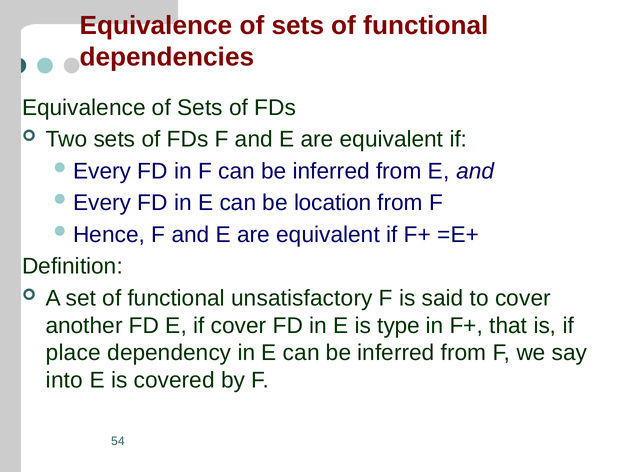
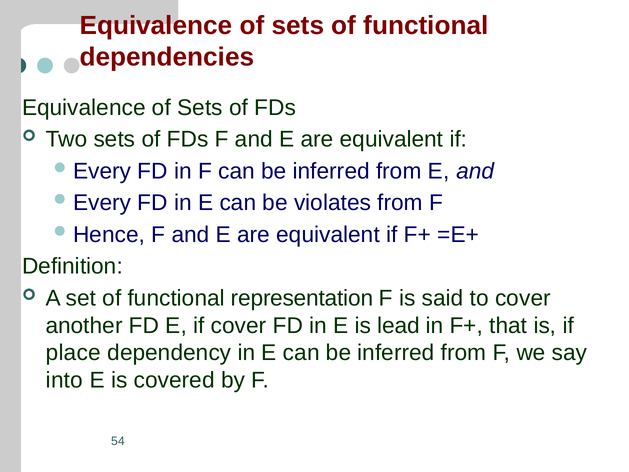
location: location -> violates (333, 203)
unsatisfactory: unsatisfactory -> representation (302, 298)
type: type -> lead (399, 325)
